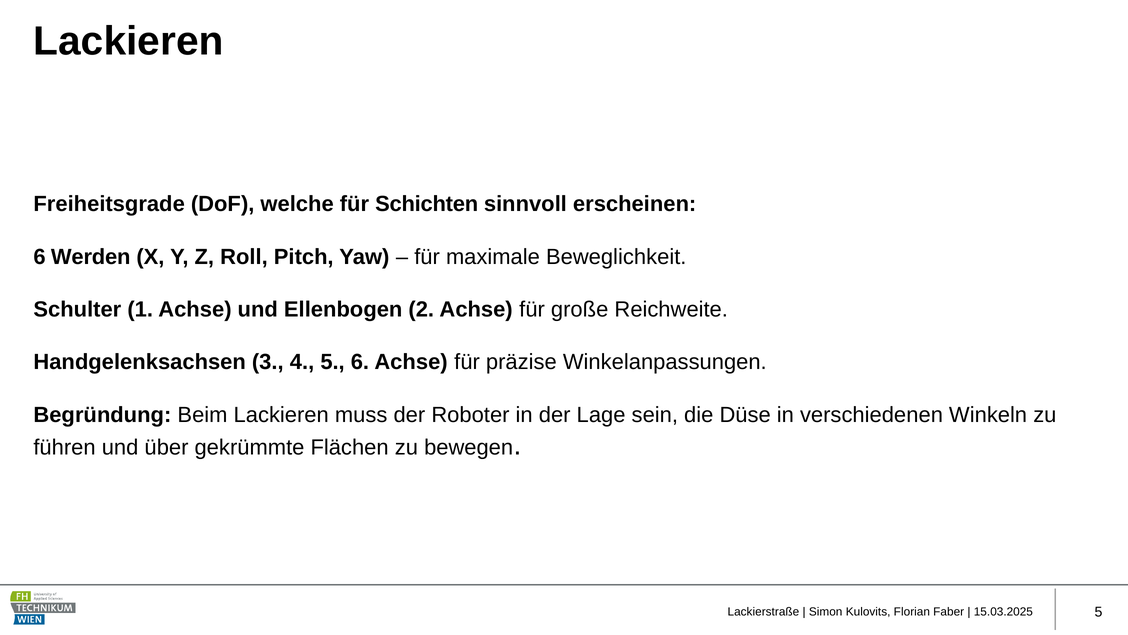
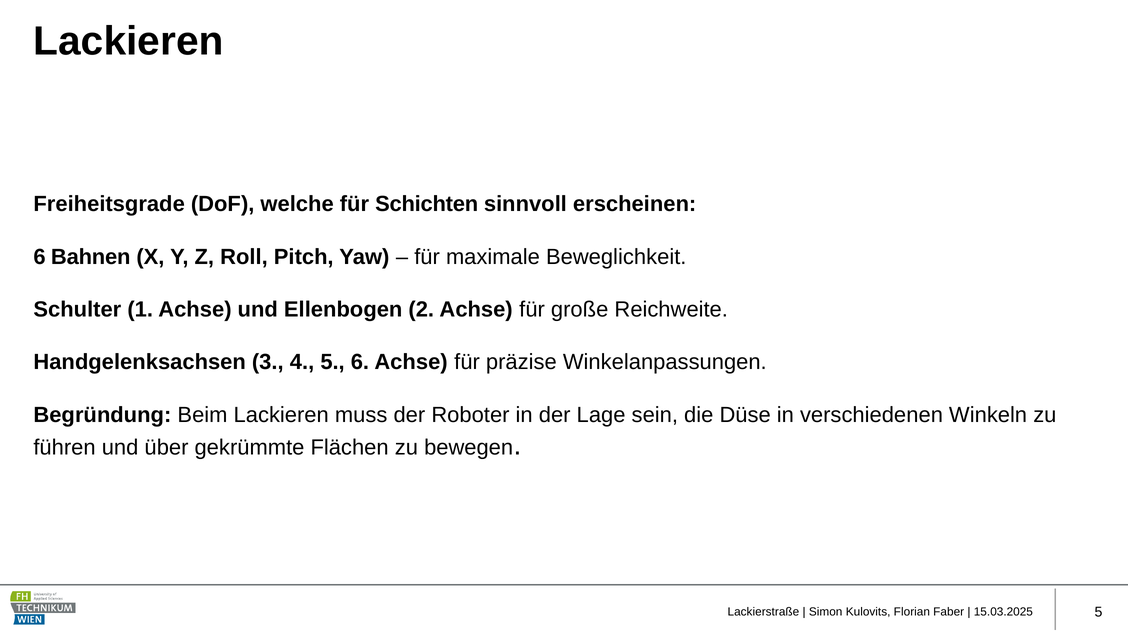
Werden: Werden -> Bahnen (91, 257)
